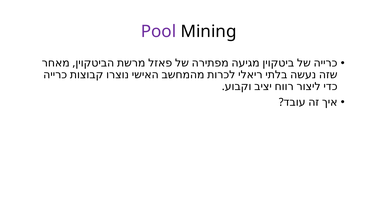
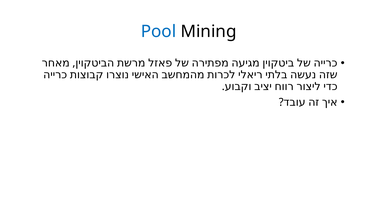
Pool colour: purple -> blue (158, 31)
